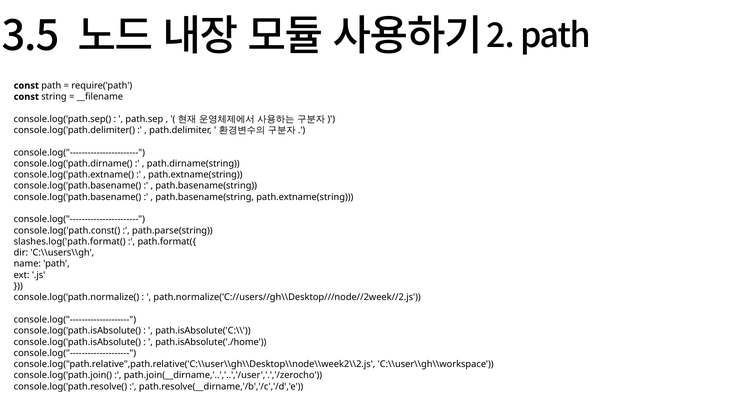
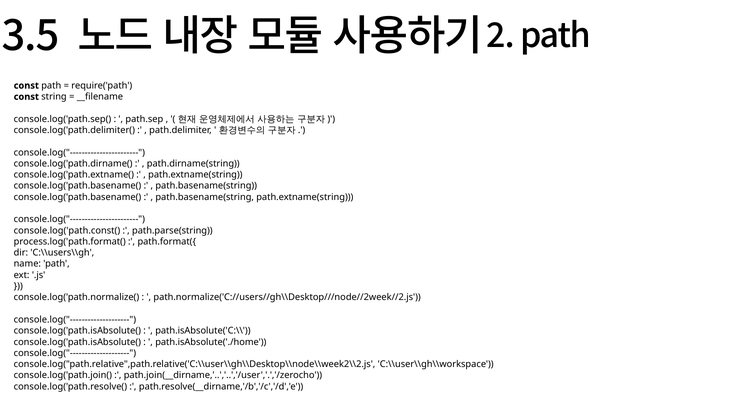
slashes.log('path.format(: slashes.log('path.format( -> process.log('path.format( (70, 241)
